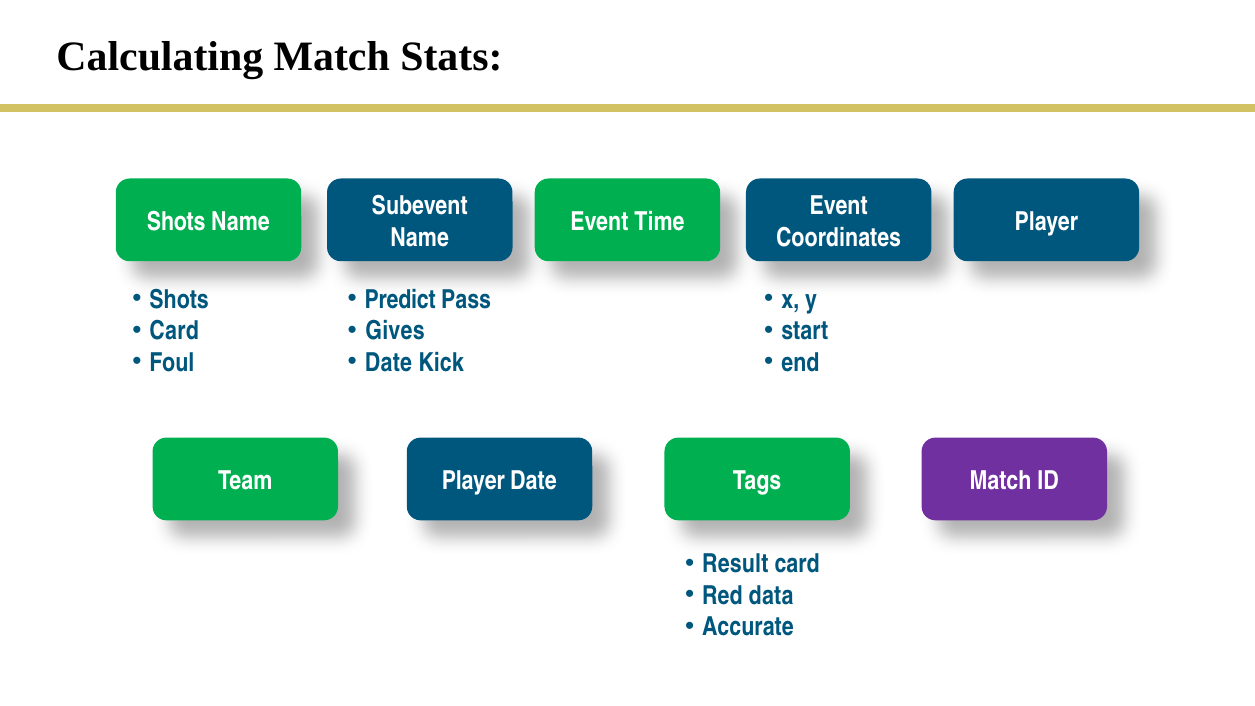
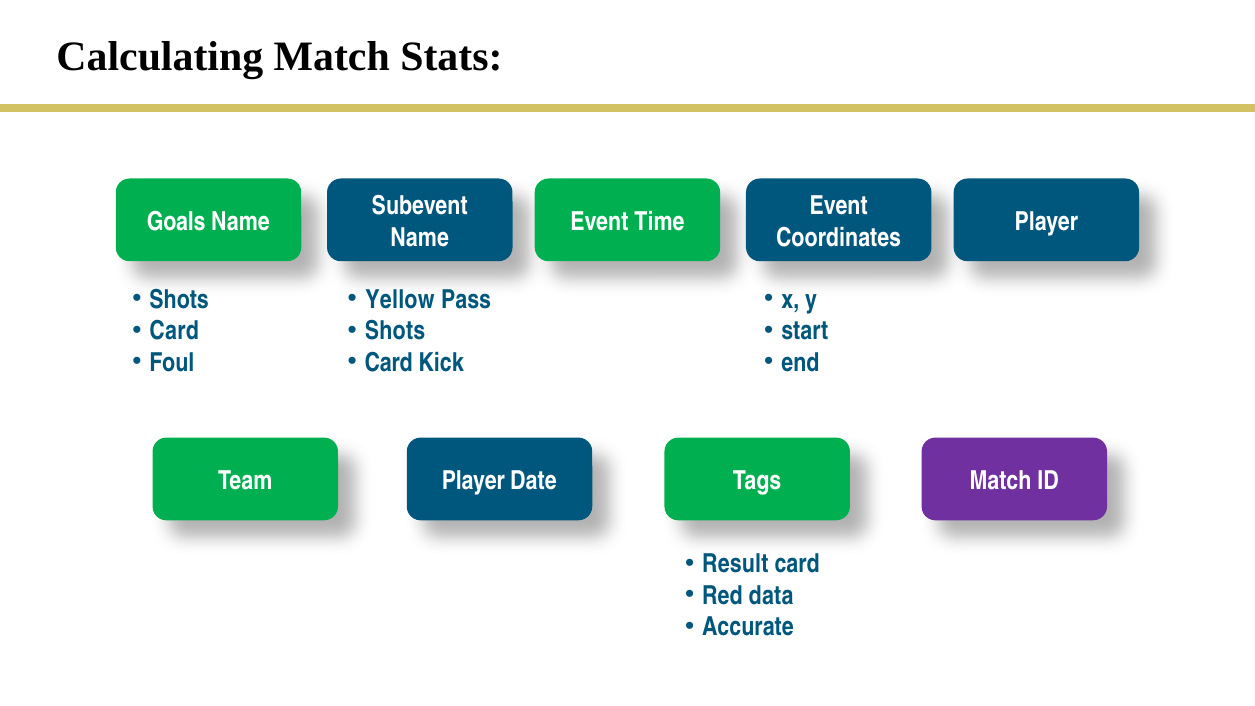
Shots: Shots -> Goals (176, 222)
Predict: Predict -> Yellow (400, 300)
Gives: Gives -> Shots (395, 331)
Date: Date -> Card (389, 362)
